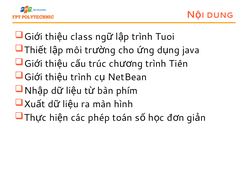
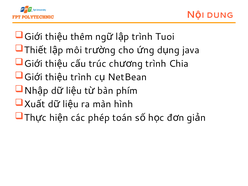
class: class -> thêm (82, 37)
Tiên: Tiên -> Chia (179, 64)
